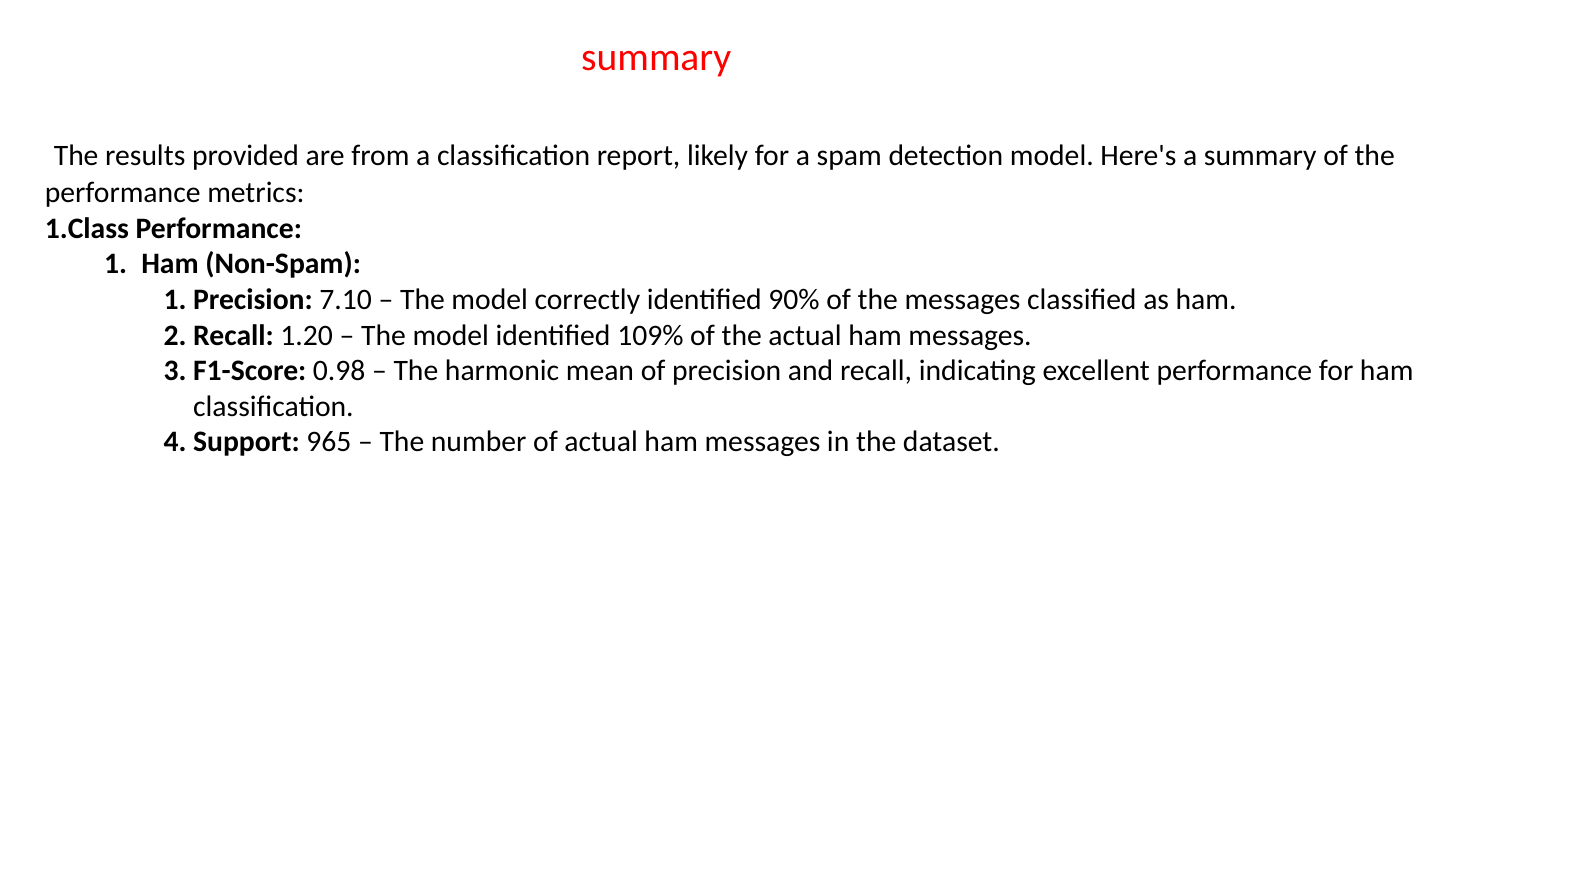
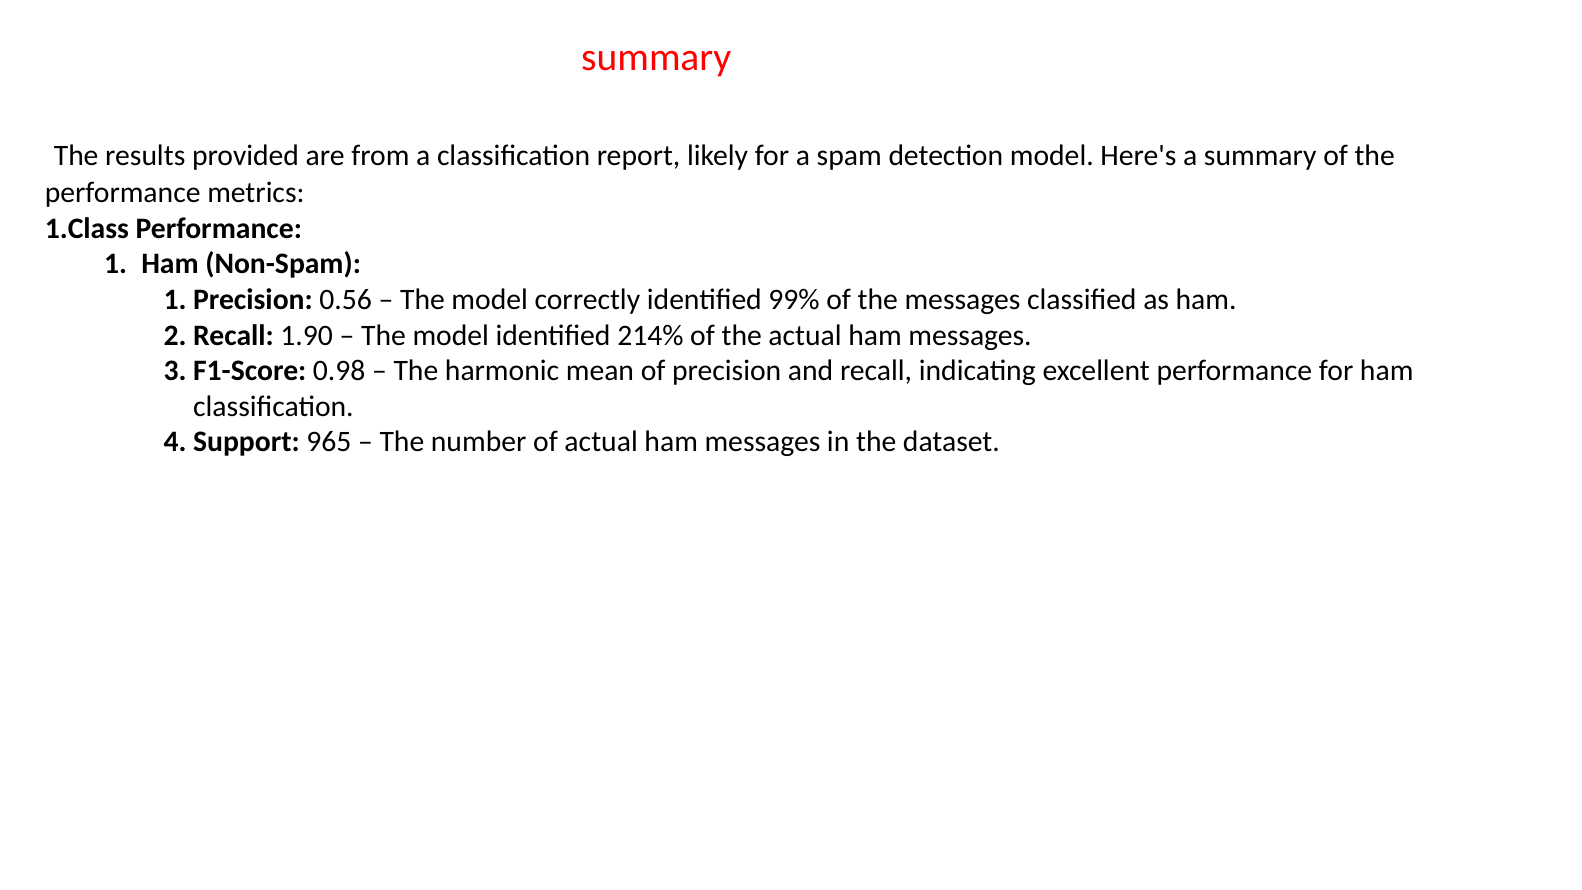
7.10: 7.10 -> 0.56 (346, 300)
90%: 90% -> 99% (794, 300)
1.20: 1.20 -> 1.90 (307, 335)
109%: 109% -> 214% (650, 335)
